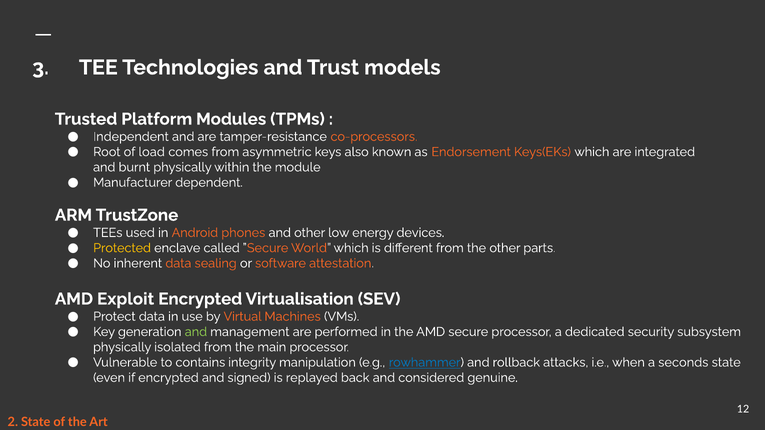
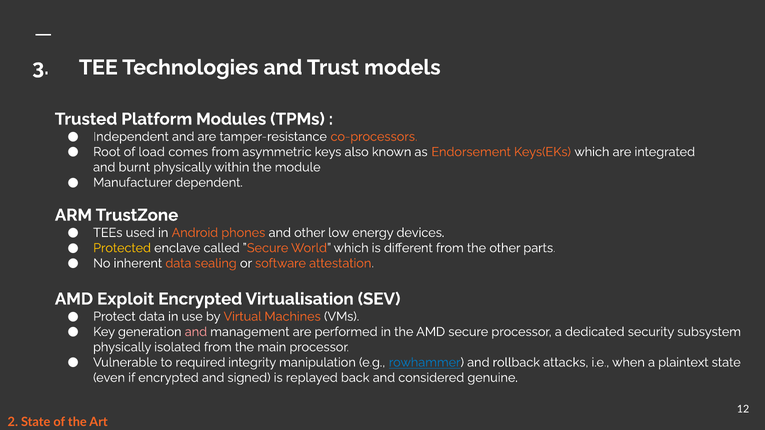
and colour: light green -> pink (196, 332)
contains: contains -> required (200, 363)
seconds: seconds -> plaintext (683, 363)
